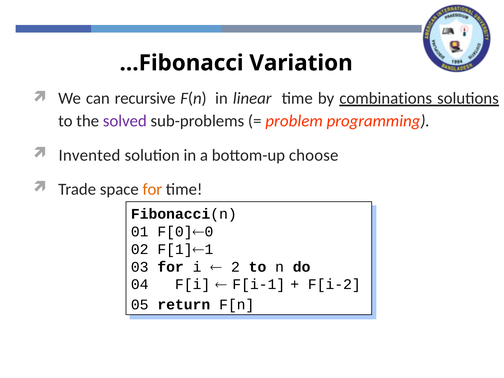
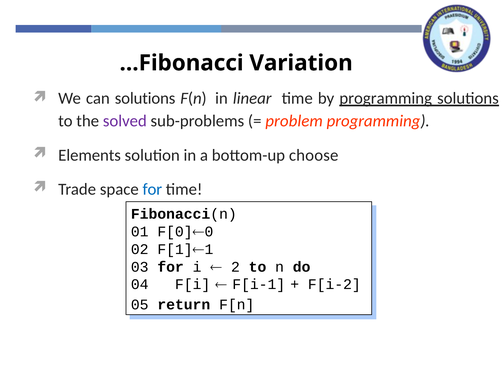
can recursive: recursive -> solutions (145, 98)
by combinations: combinations -> programming (386, 98)
Invented: Invented -> Elements (90, 155)
for colour: orange -> blue (152, 189)
